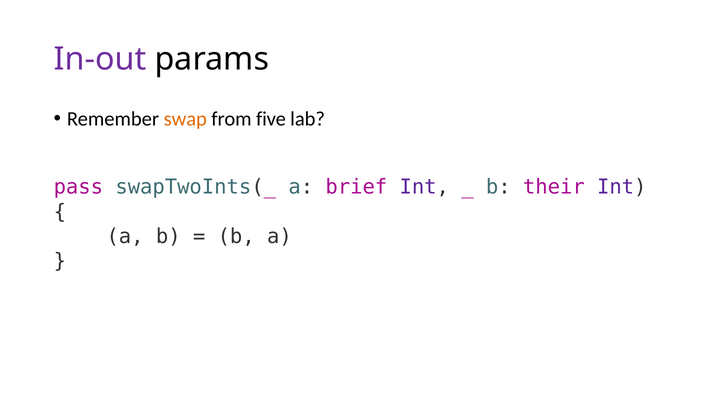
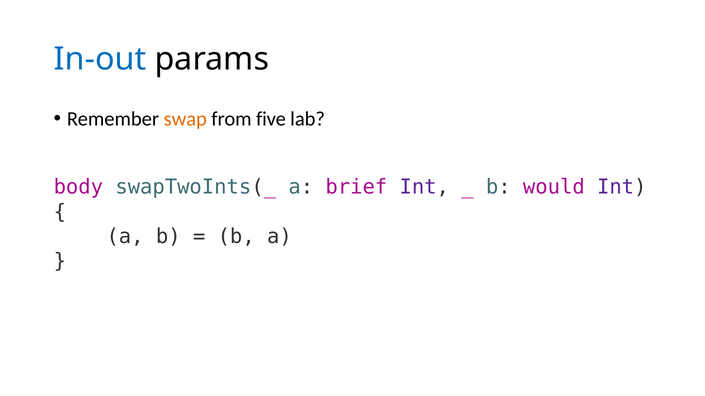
In-out colour: purple -> blue (100, 59)
pass: pass -> body (78, 187)
their: their -> would (554, 187)
